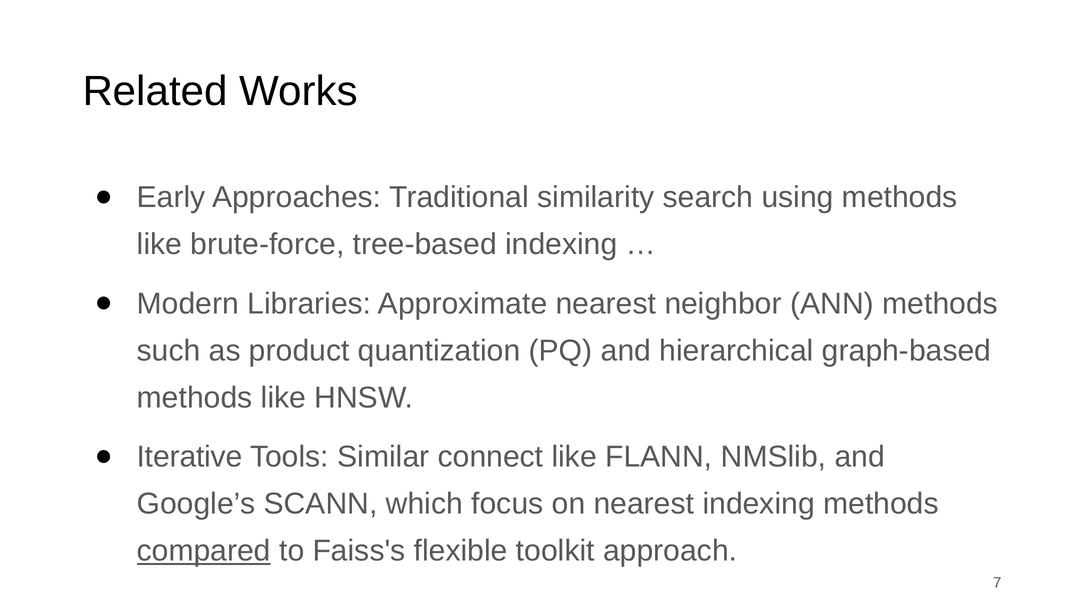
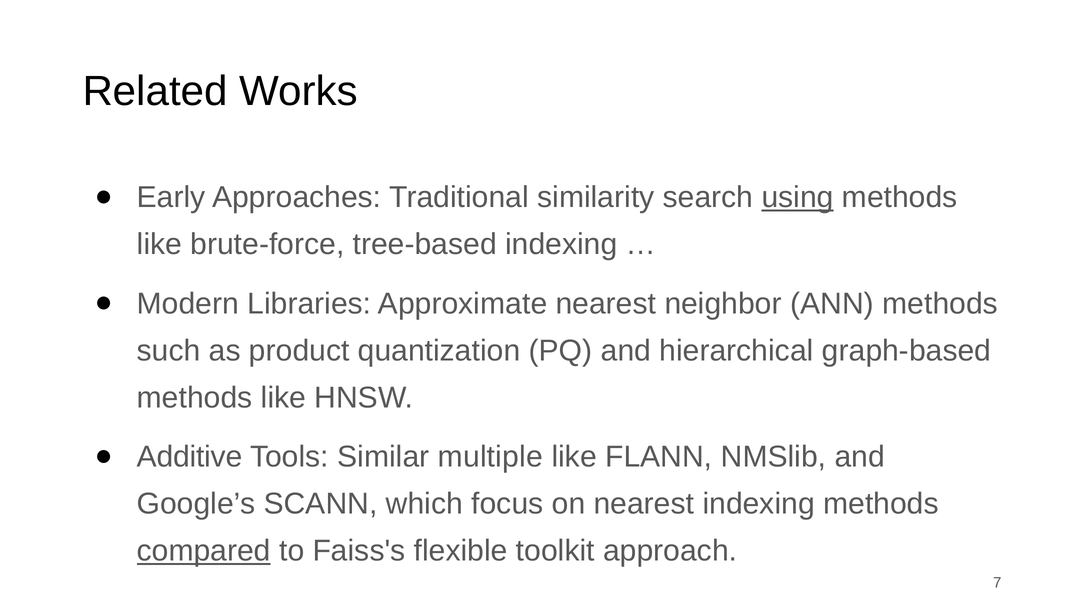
using underline: none -> present (798, 197)
Iterative: Iterative -> Additive (190, 457)
connect: connect -> multiple (490, 457)
